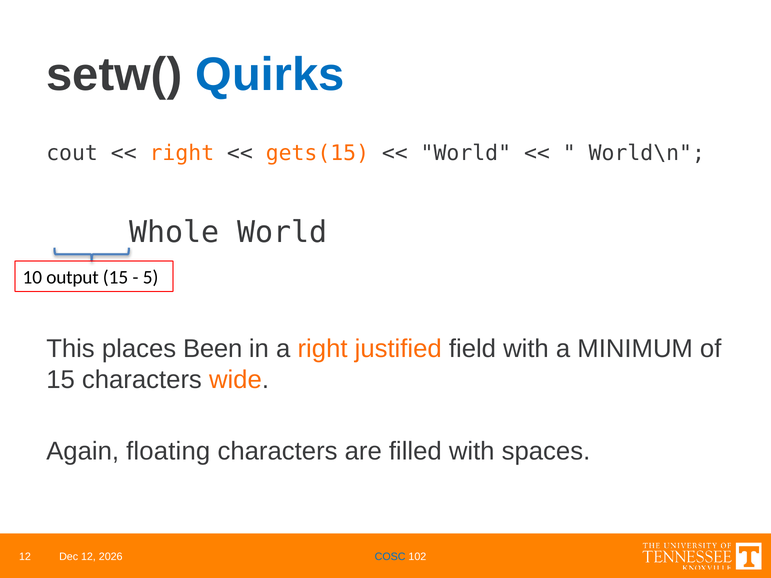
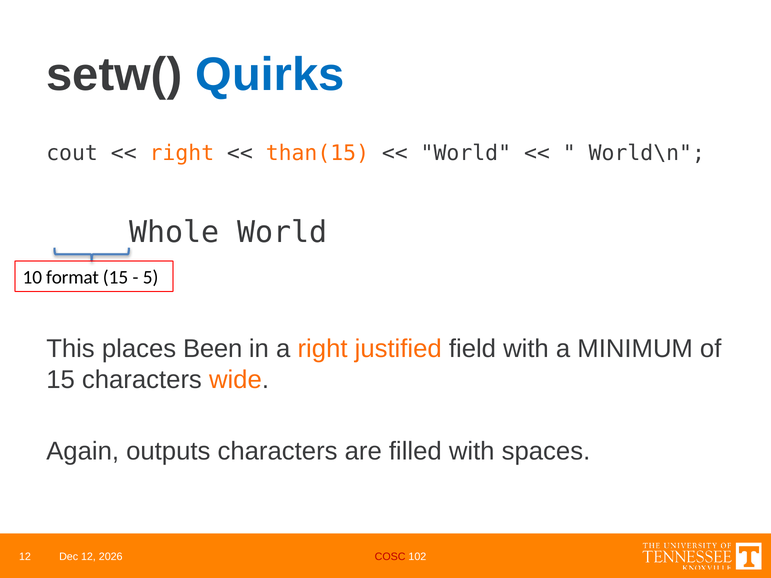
gets(15: gets(15 -> than(15 (317, 153)
output: output -> format (73, 278)
floating: floating -> outputs (168, 452)
COSC colour: blue -> red (390, 557)
